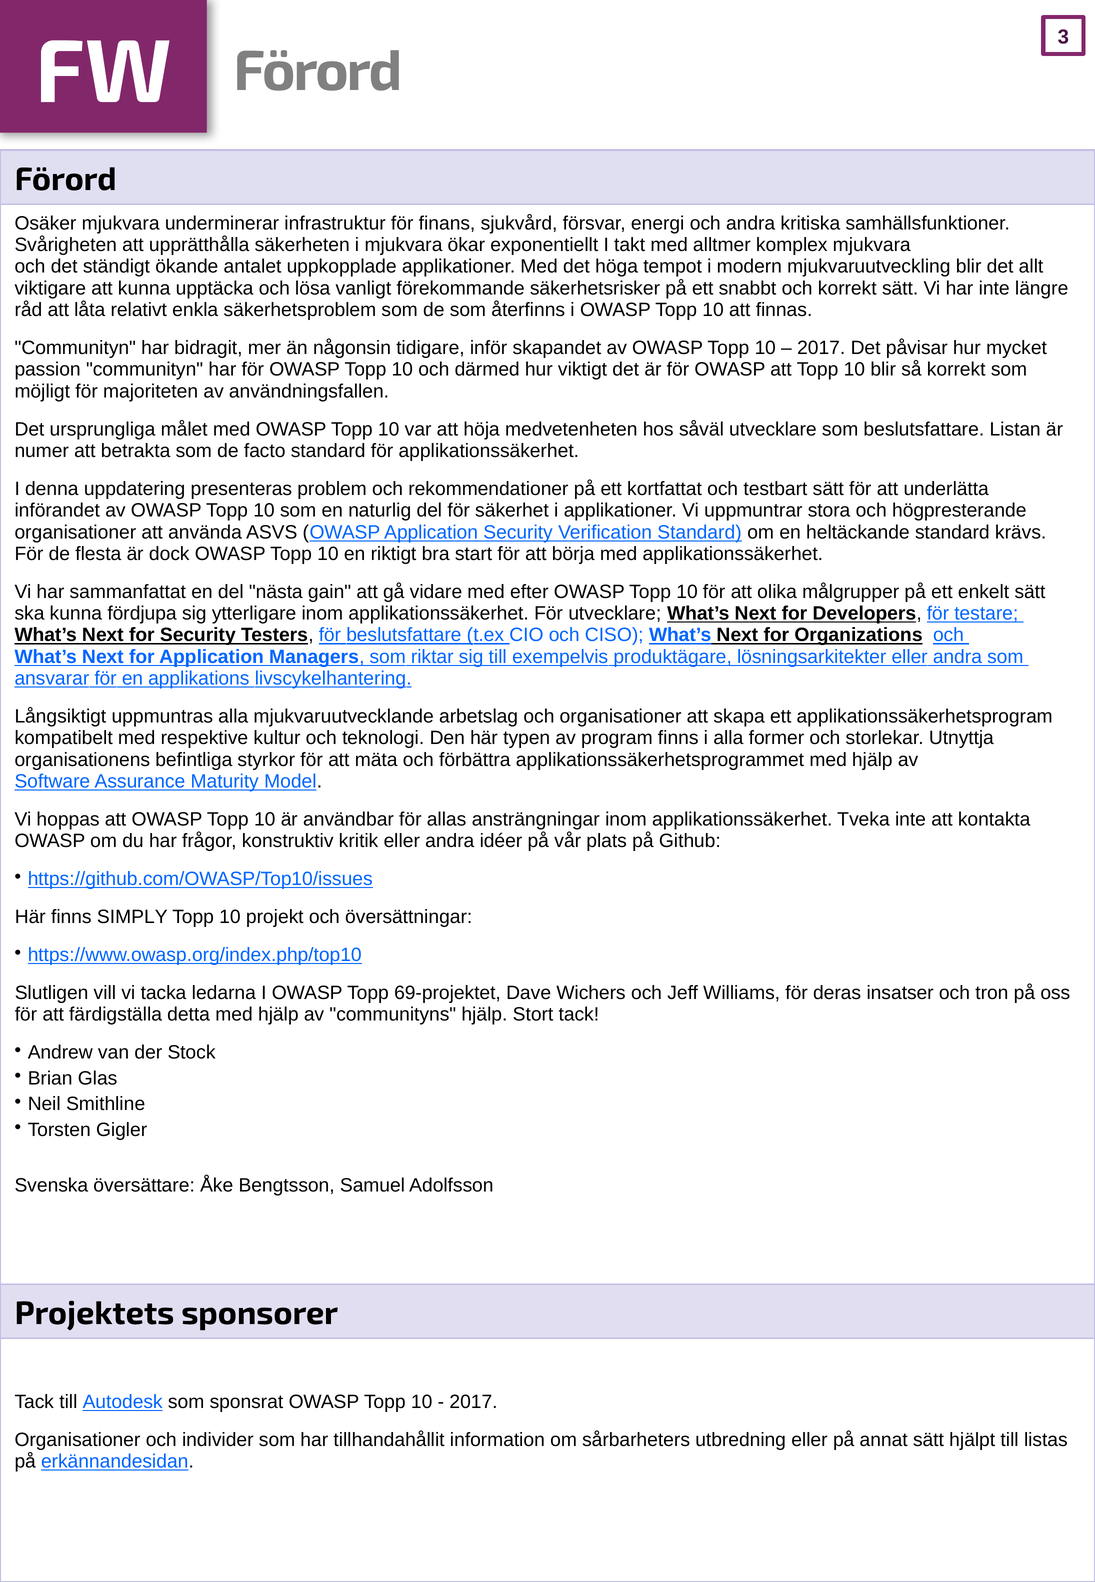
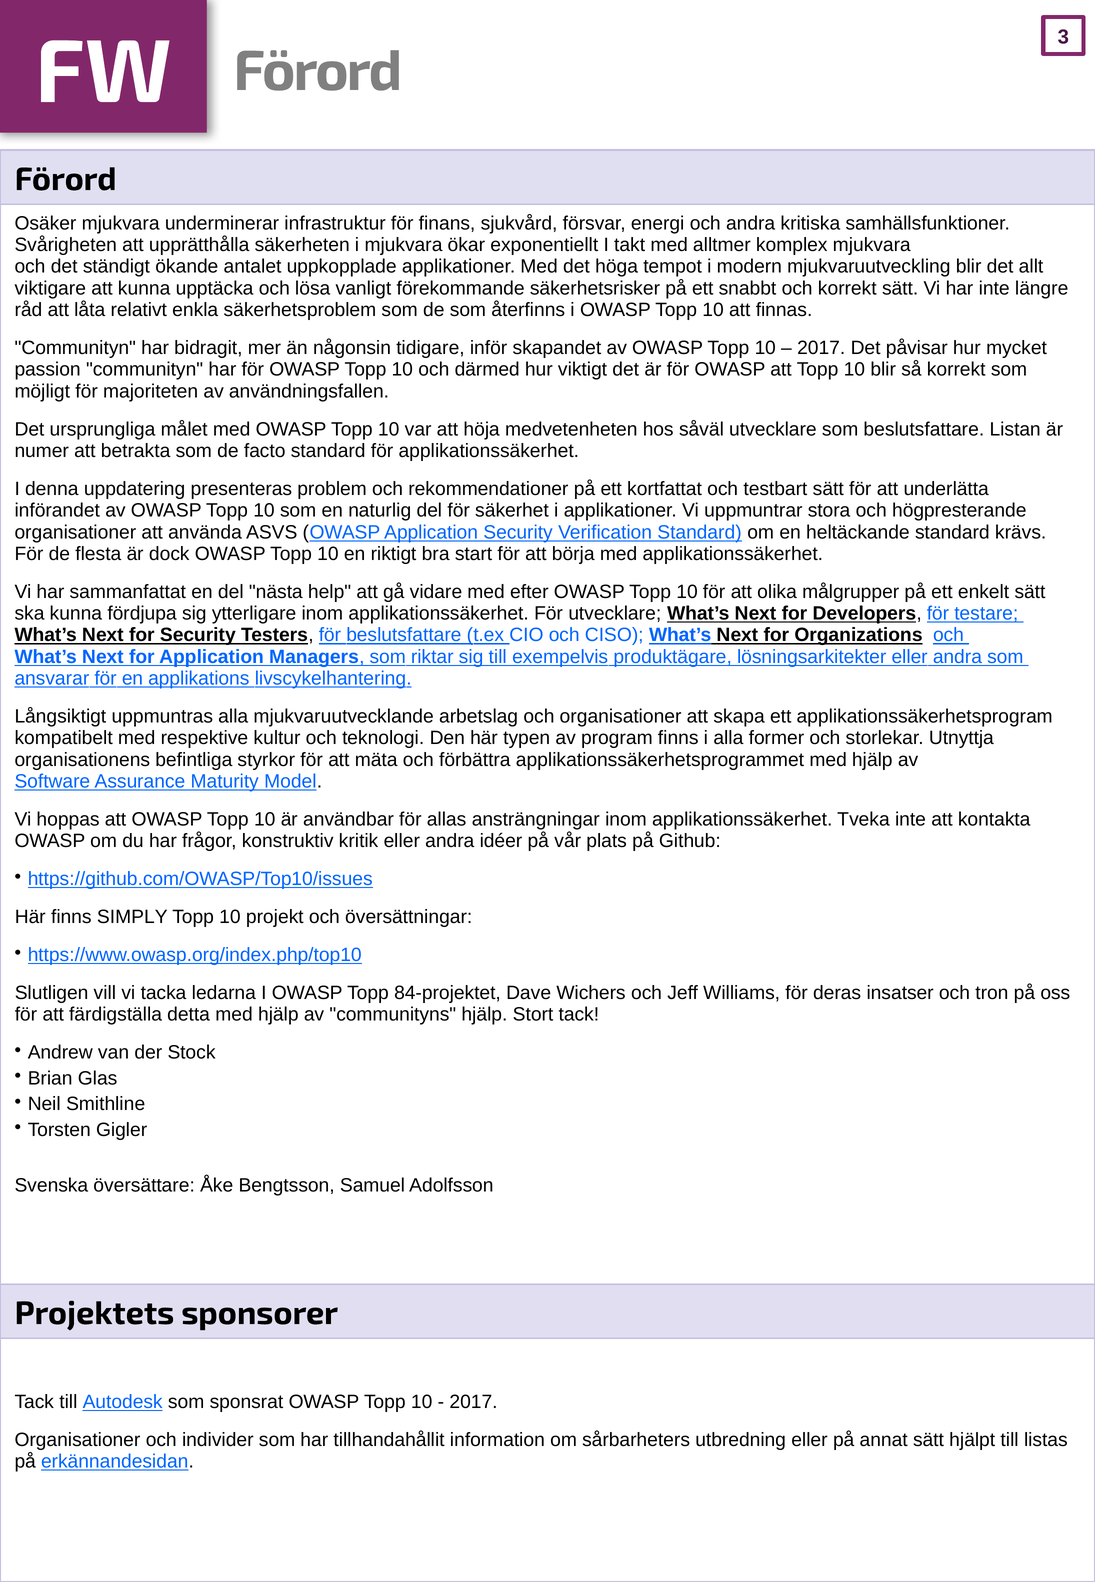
gain: gain -> help (330, 592)
69-projektet: 69-projektet -> 84-projektet (447, 993)
